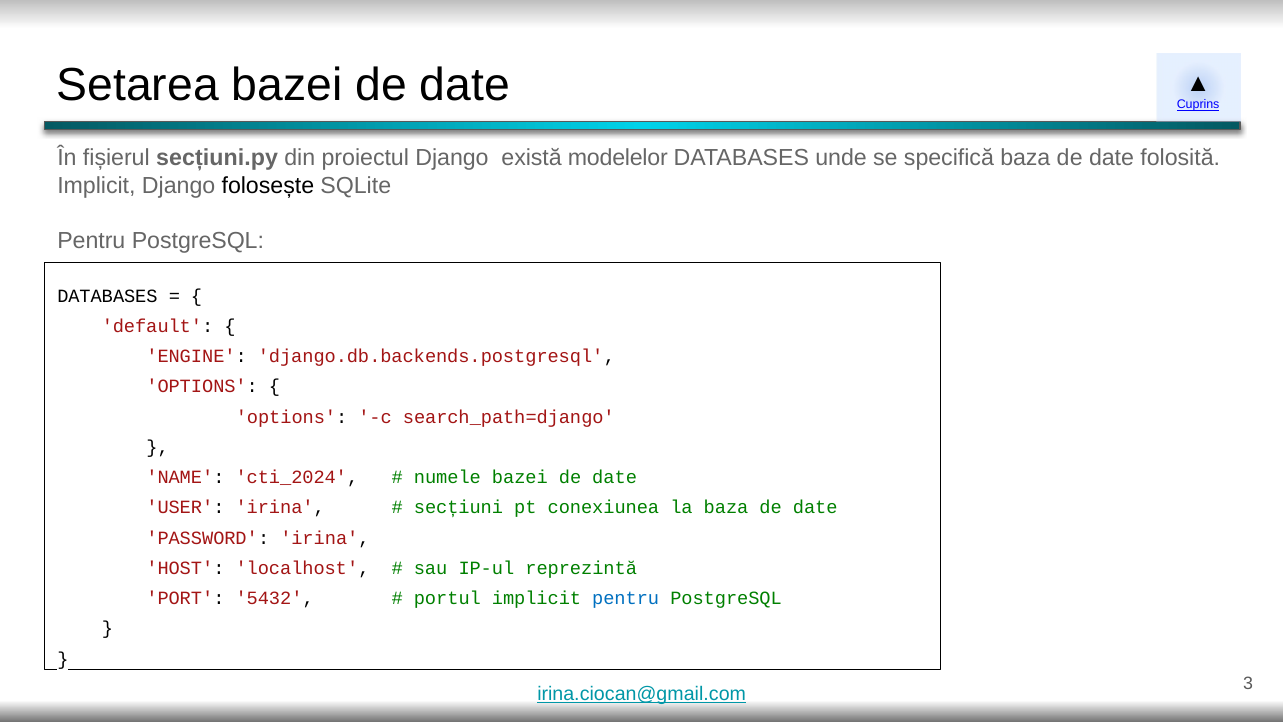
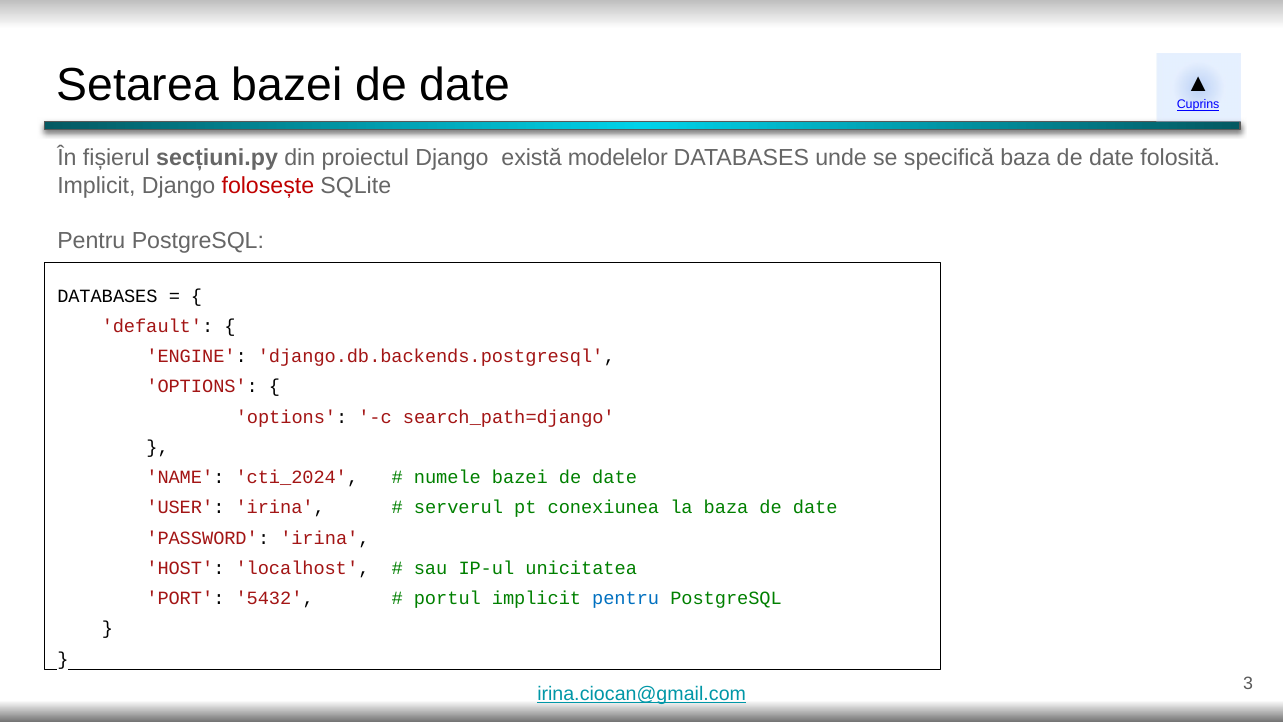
folosește colour: black -> red (268, 185)
secțiuni: secțiuni -> serverul (458, 508)
reprezintă: reprezintă -> unicitatea (581, 568)
